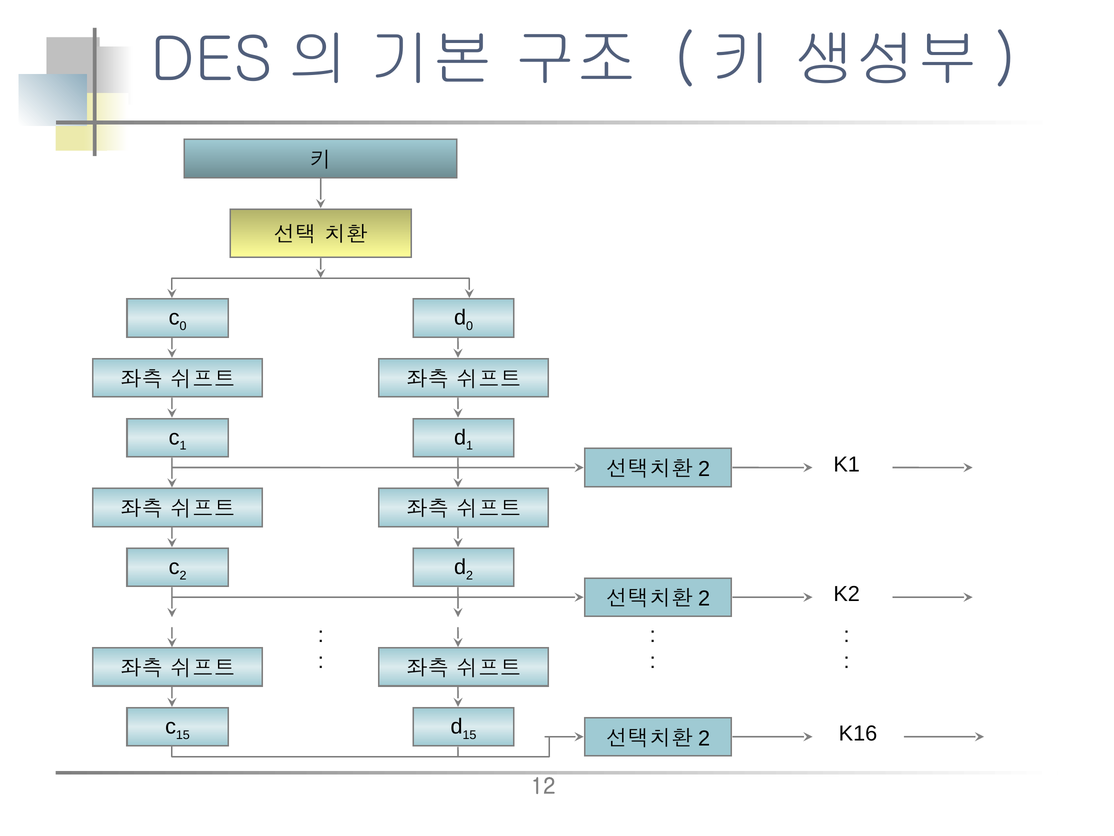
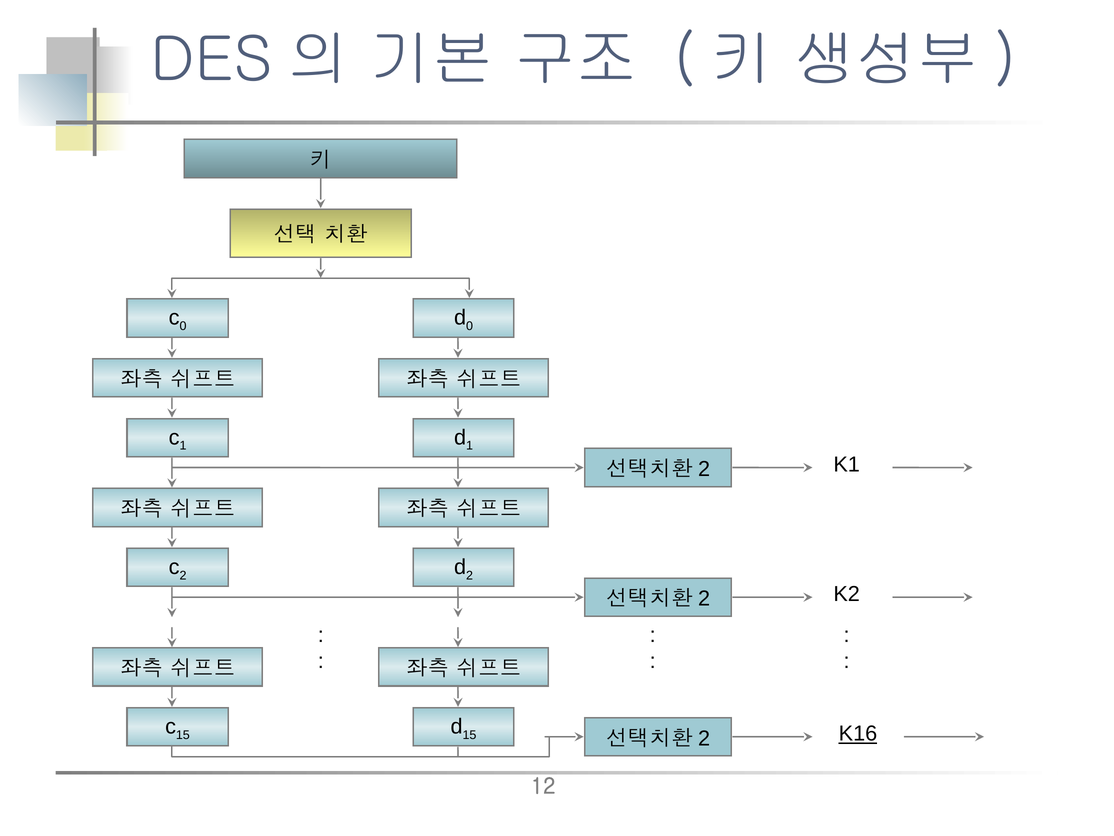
K16 underline: none -> present (858, 733)
